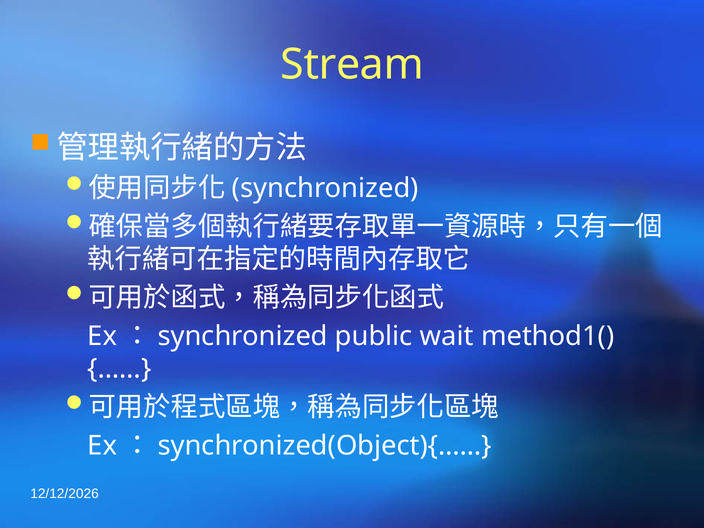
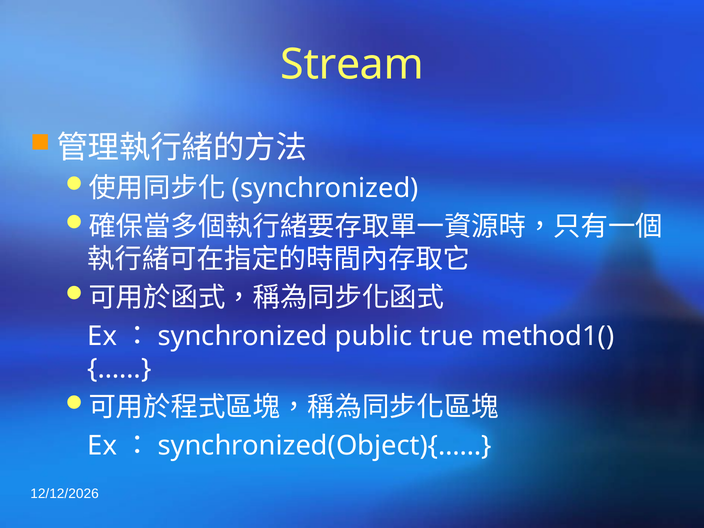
wait: wait -> true (447, 336)
